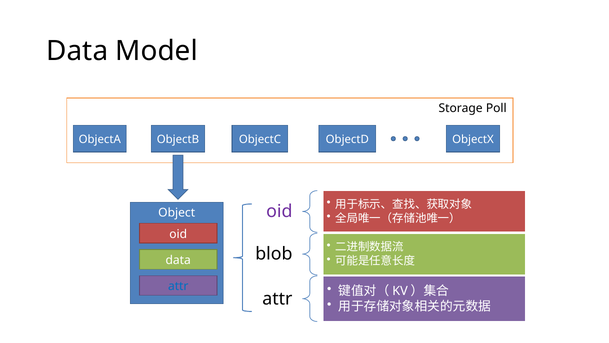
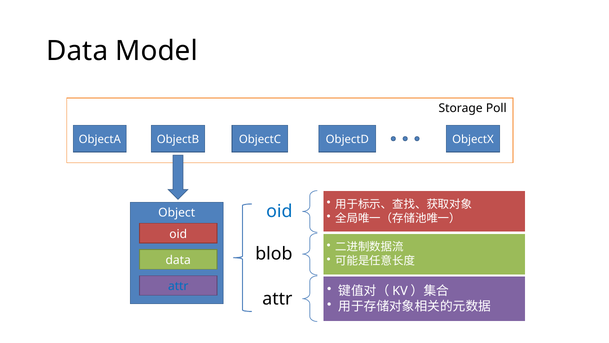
oid colour: purple -> blue (279, 211)
